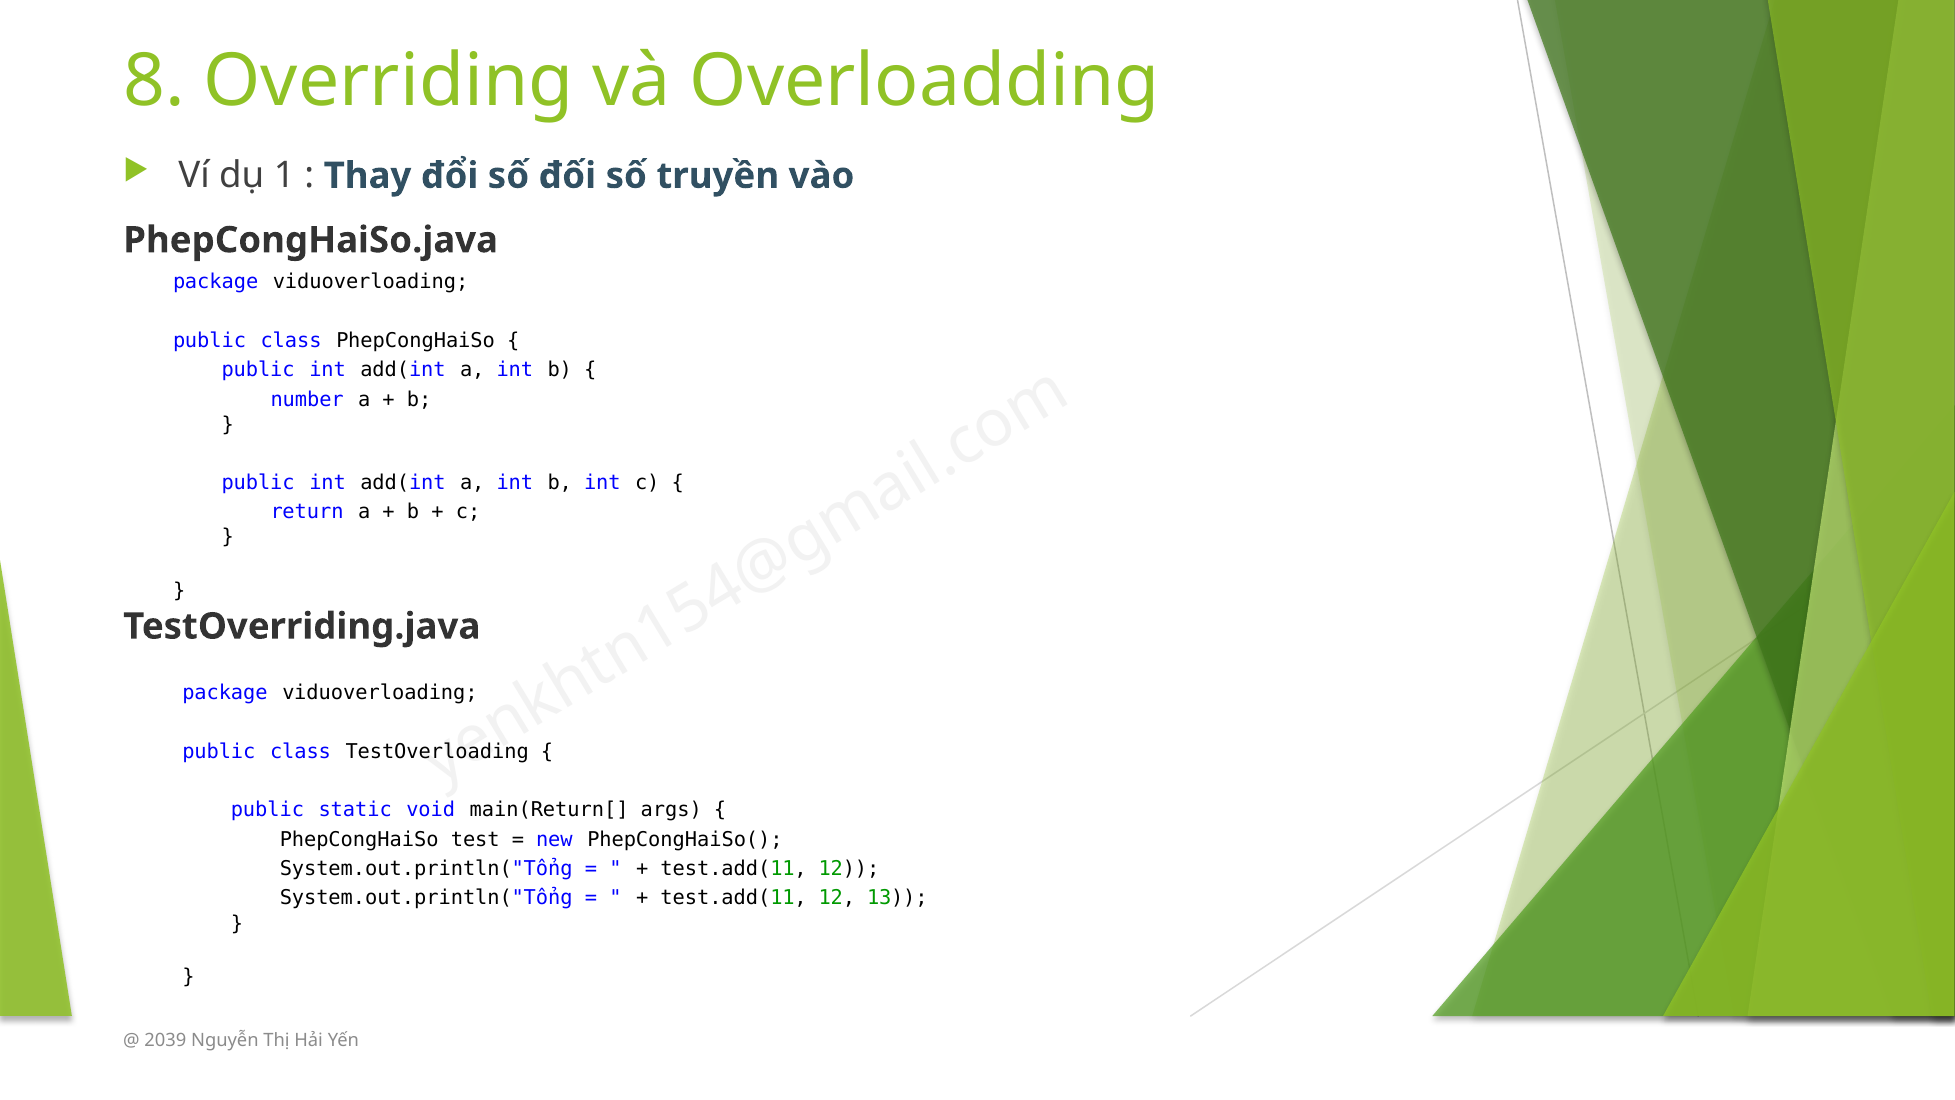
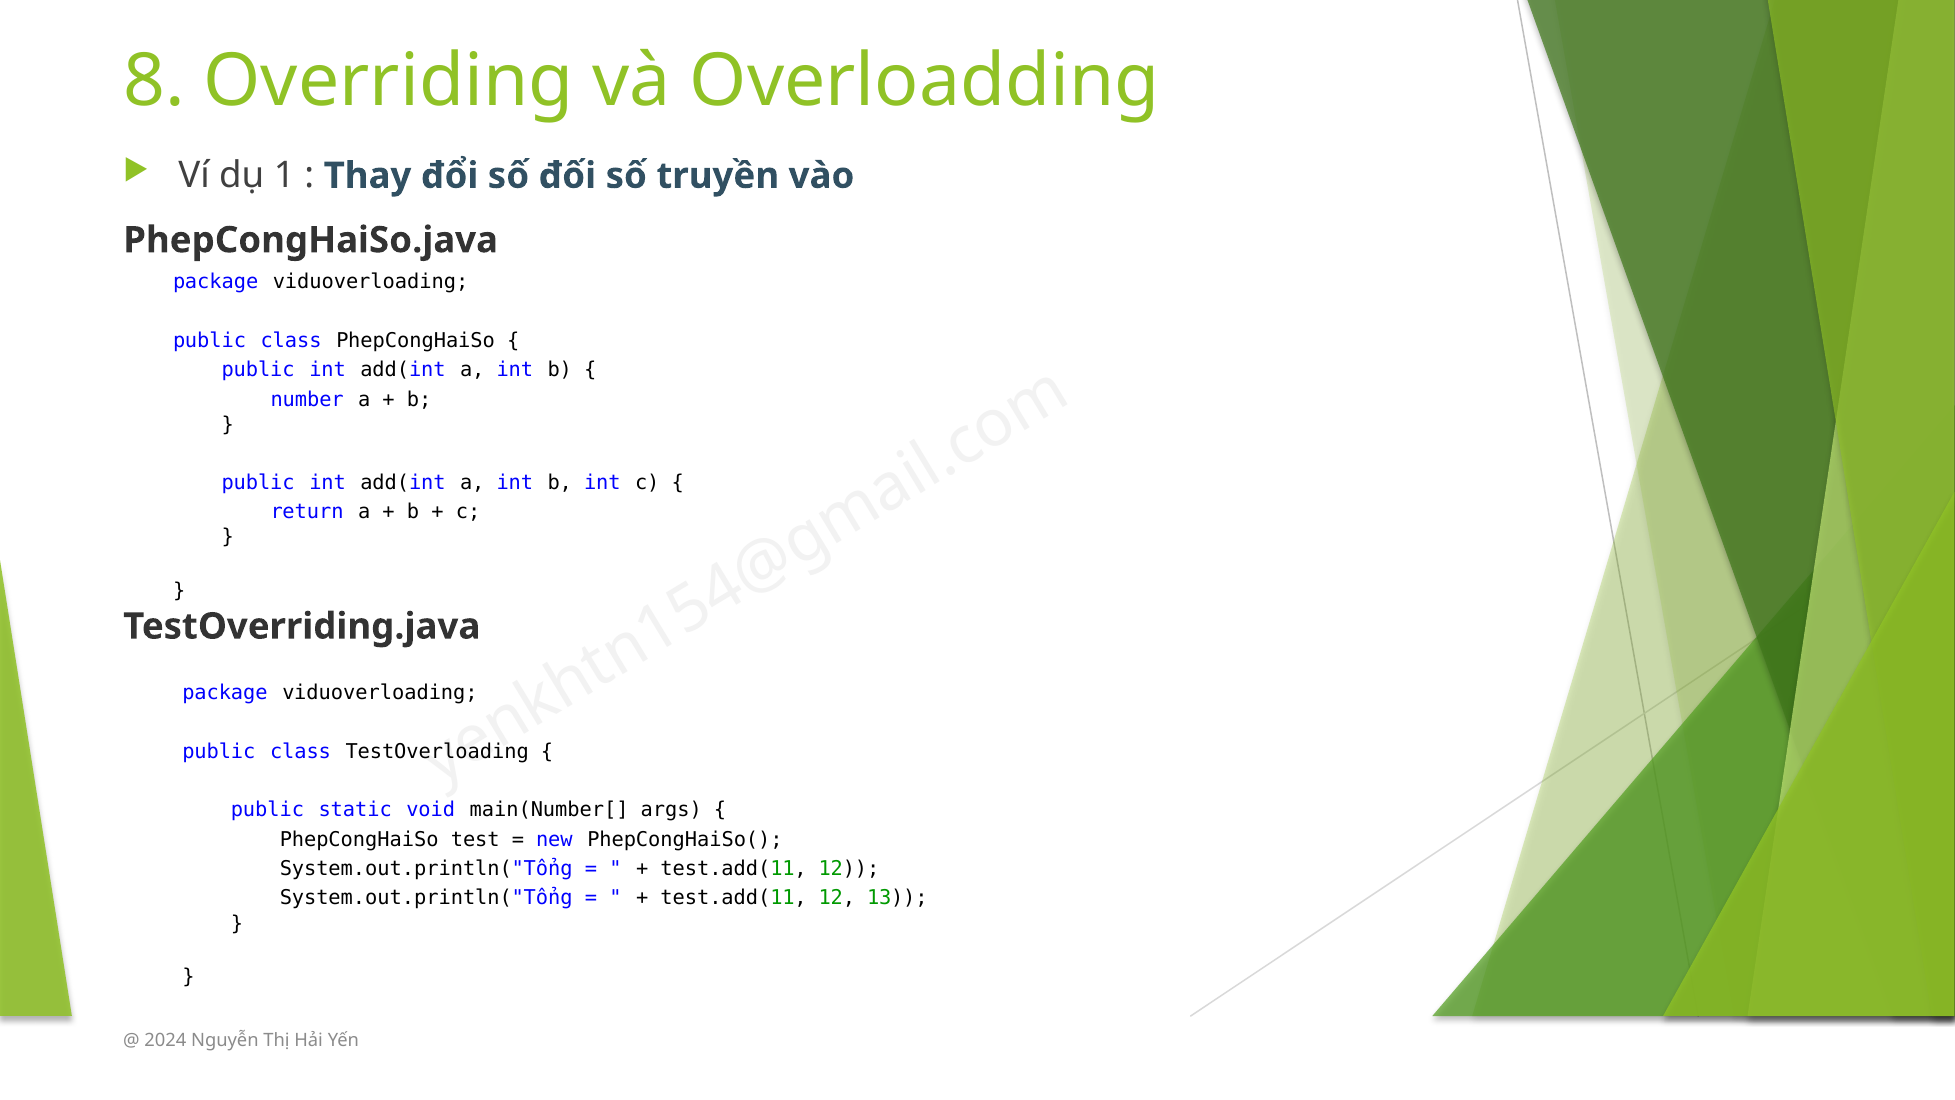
main(Return[: main(Return[ -> main(Number[ (549, 810)
2039: 2039 -> 2024 (165, 1040)
